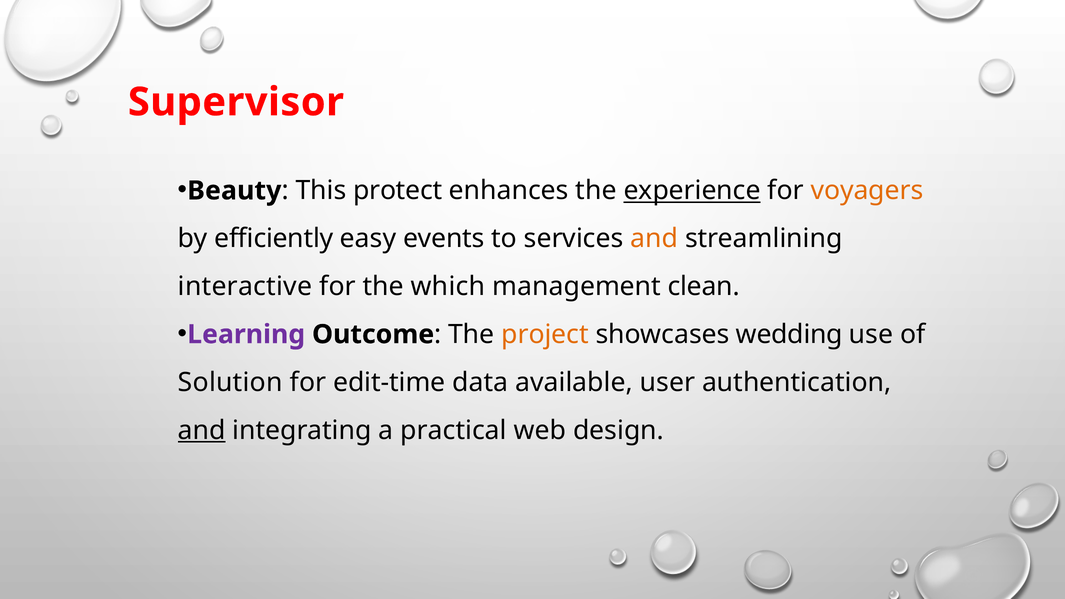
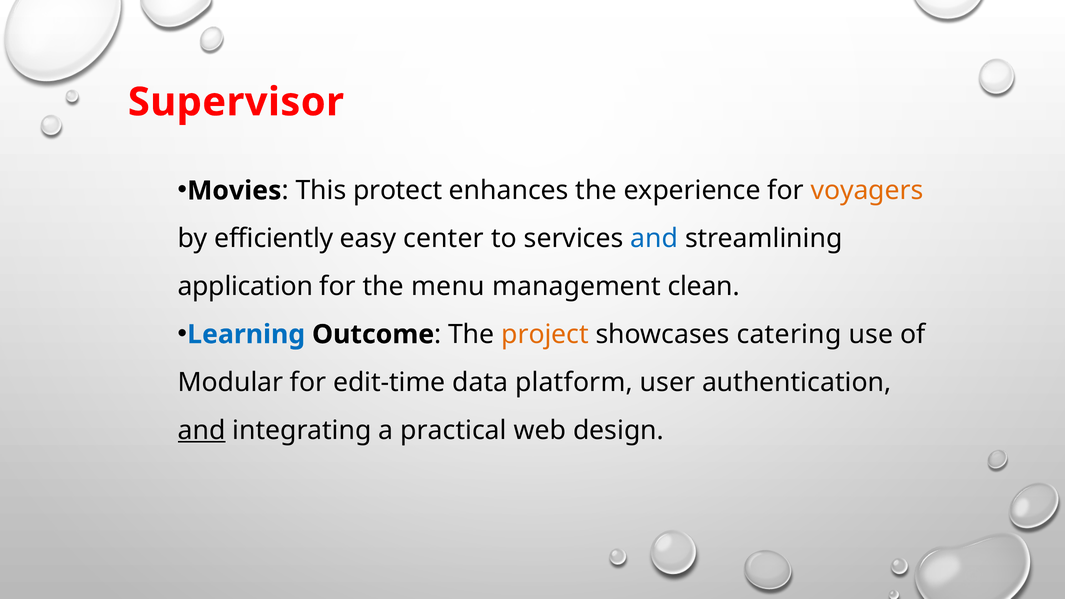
Beauty: Beauty -> Movies (234, 191)
experience underline: present -> none (692, 191)
events: events -> center (444, 239)
and colour: orange -> blue (654, 239)
interactive: interactive -> application (245, 286)
which: which -> menu (448, 286)
Learning colour: purple -> blue (246, 334)
wedding: wedding -> catering (789, 334)
Solution: Solution -> Modular (231, 382)
available: available -> platform (574, 382)
